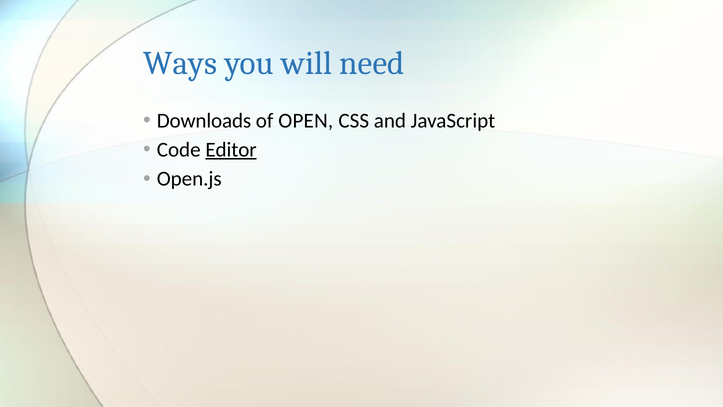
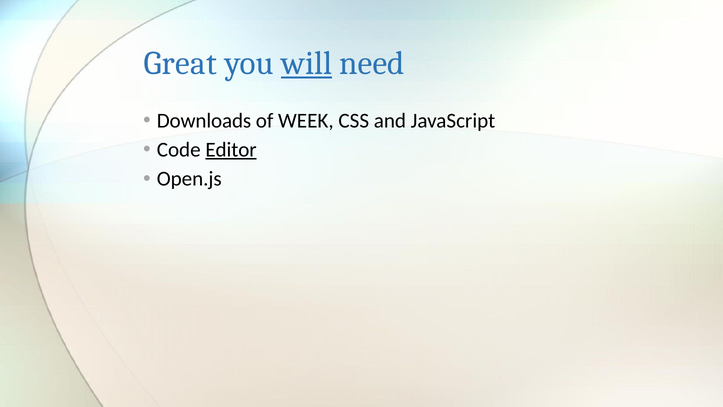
Ways: Ways -> Great (180, 63)
will underline: none -> present (307, 63)
OPEN: OPEN -> WEEK (306, 121)
